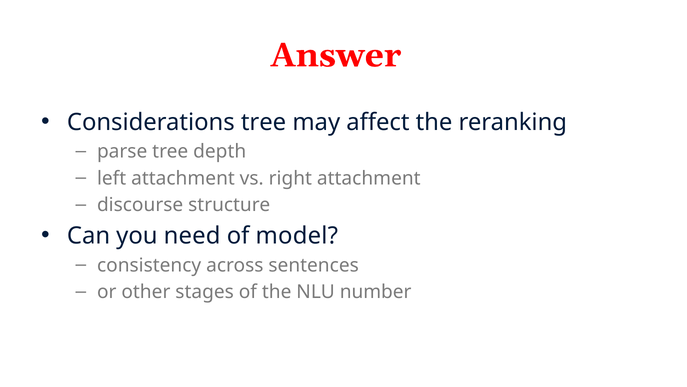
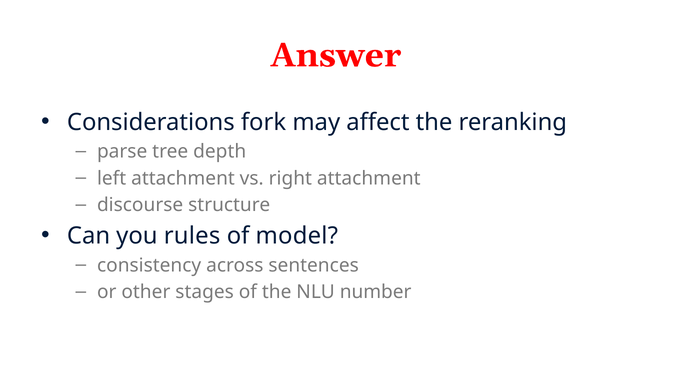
Considerations tree: tree -> fork (264, 122)
need: need -> rules (192, 236)
